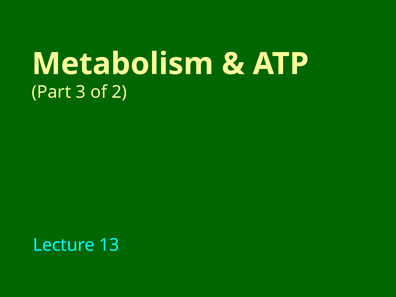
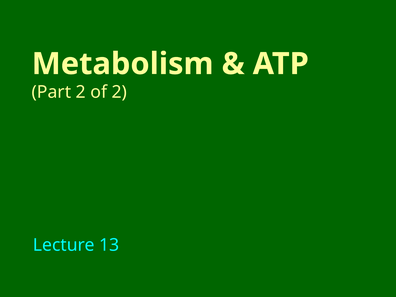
Part 3: 3 -> 2 (81, 92)
